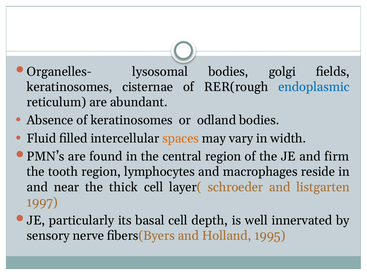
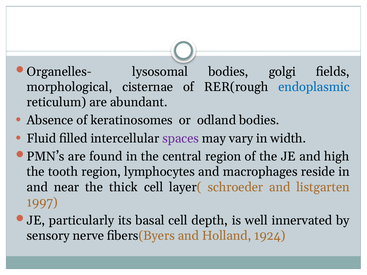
keratinosomes: keratinosomes -> morphological (69, 87)
spaces colour: orange -> purple (181, 139)
firm: firm -> high (337, 157)
1995: 1995 -> 1924 (270, 236)
